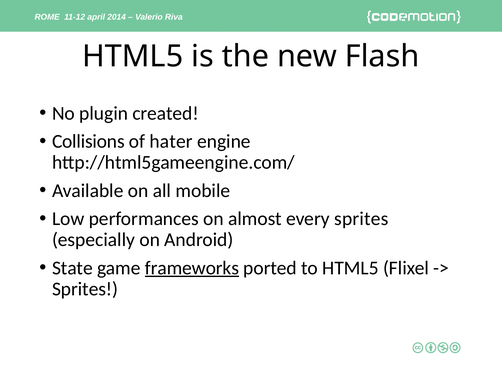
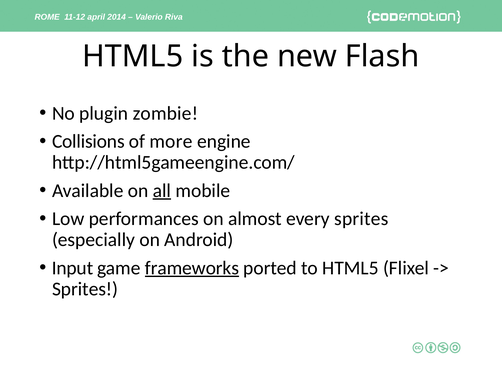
created: created -> zombie (165, 113)
hater: hater -> more (171, 141)
all underline: none -> present (162, 190)
State: State -> Input (72, 268)
